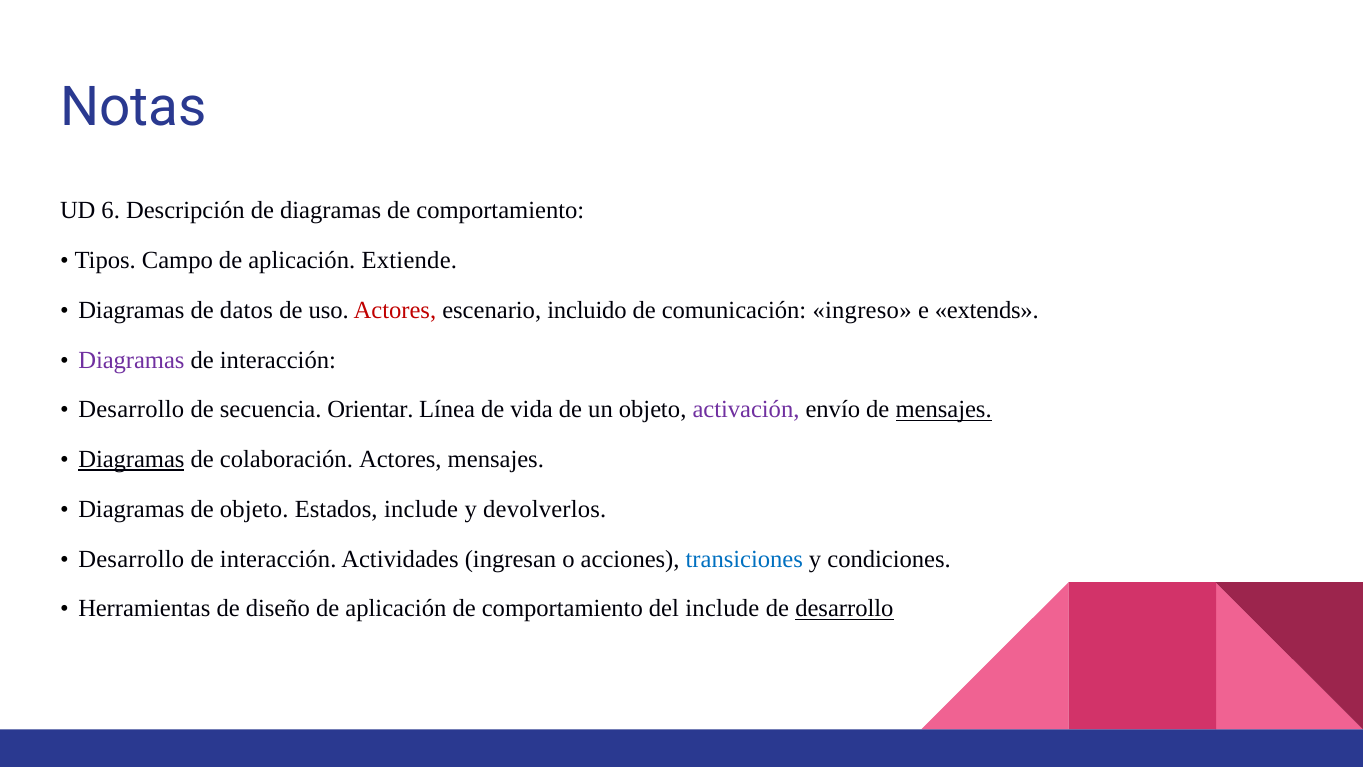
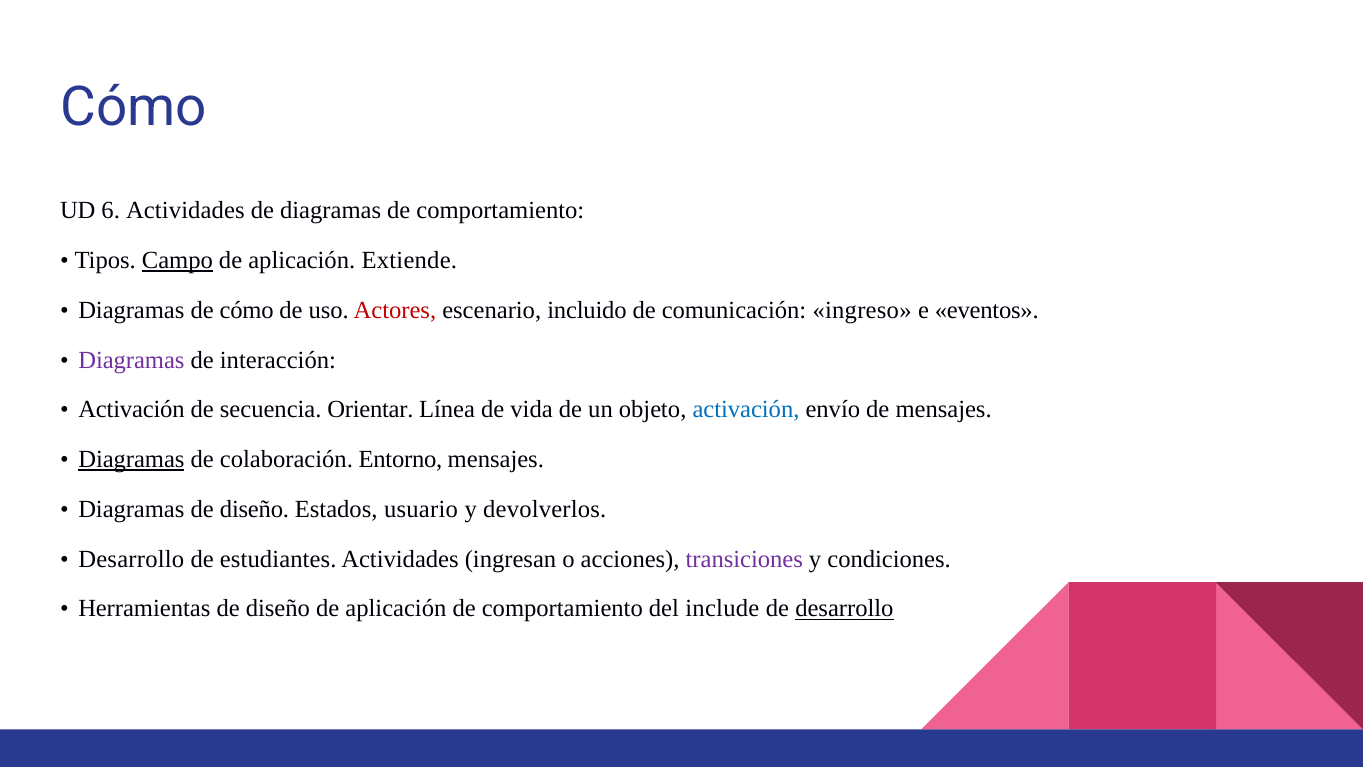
Notas: Notas -> Cómo (134, 108)
6 Descripción: Descripción -> Actividades (185, 211)
Campo underline: none -> present (177, 260)
de datos: datos -> cómo (247, 310)
extends: extends -> eventos (987, 310)
Desarrollo: Desarrollo -> Activación (131, 410)
activación colour: purple -> blue (746, 410)
mensajes underline: present -> none (944, 410)
colaboración Actores: Actores -> Entorno (400, 459)
Diagramas de objeto: objeto -> diseño (254, 509)
Estados include: include -> usuario (421, 509)
interacción: interacción -> estudiantes (278, 559)
transiciones colour: blue -> purple (744, 559)
